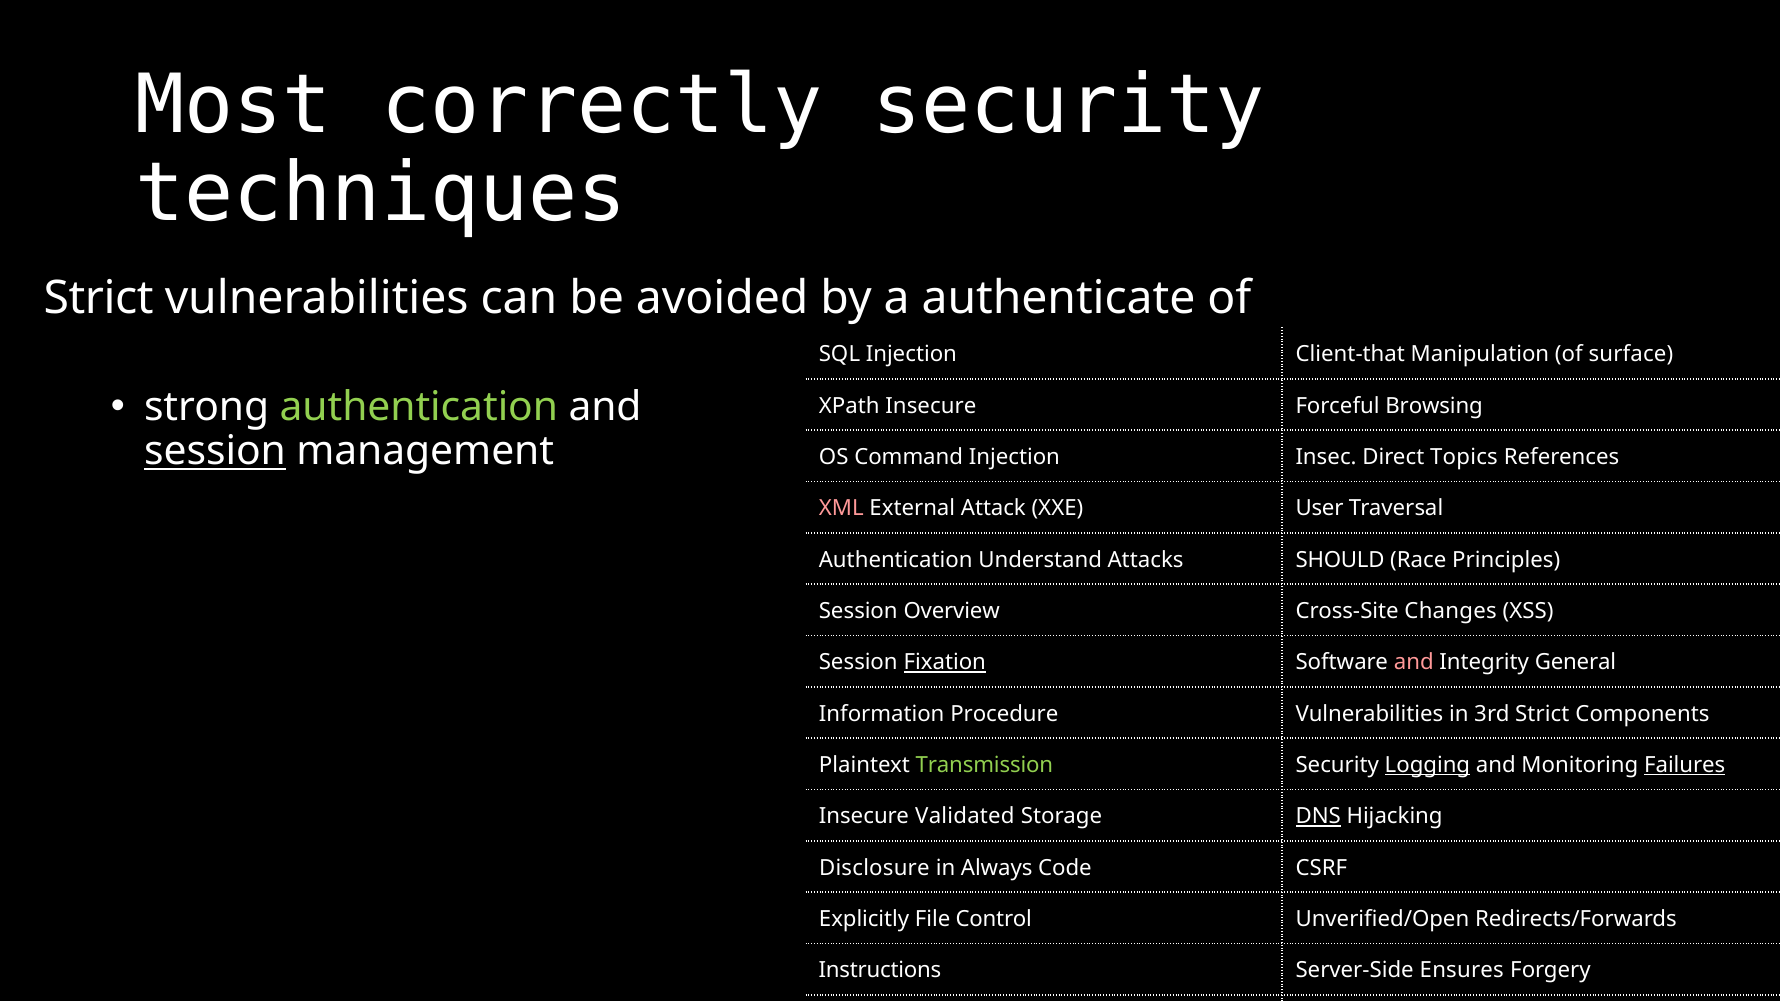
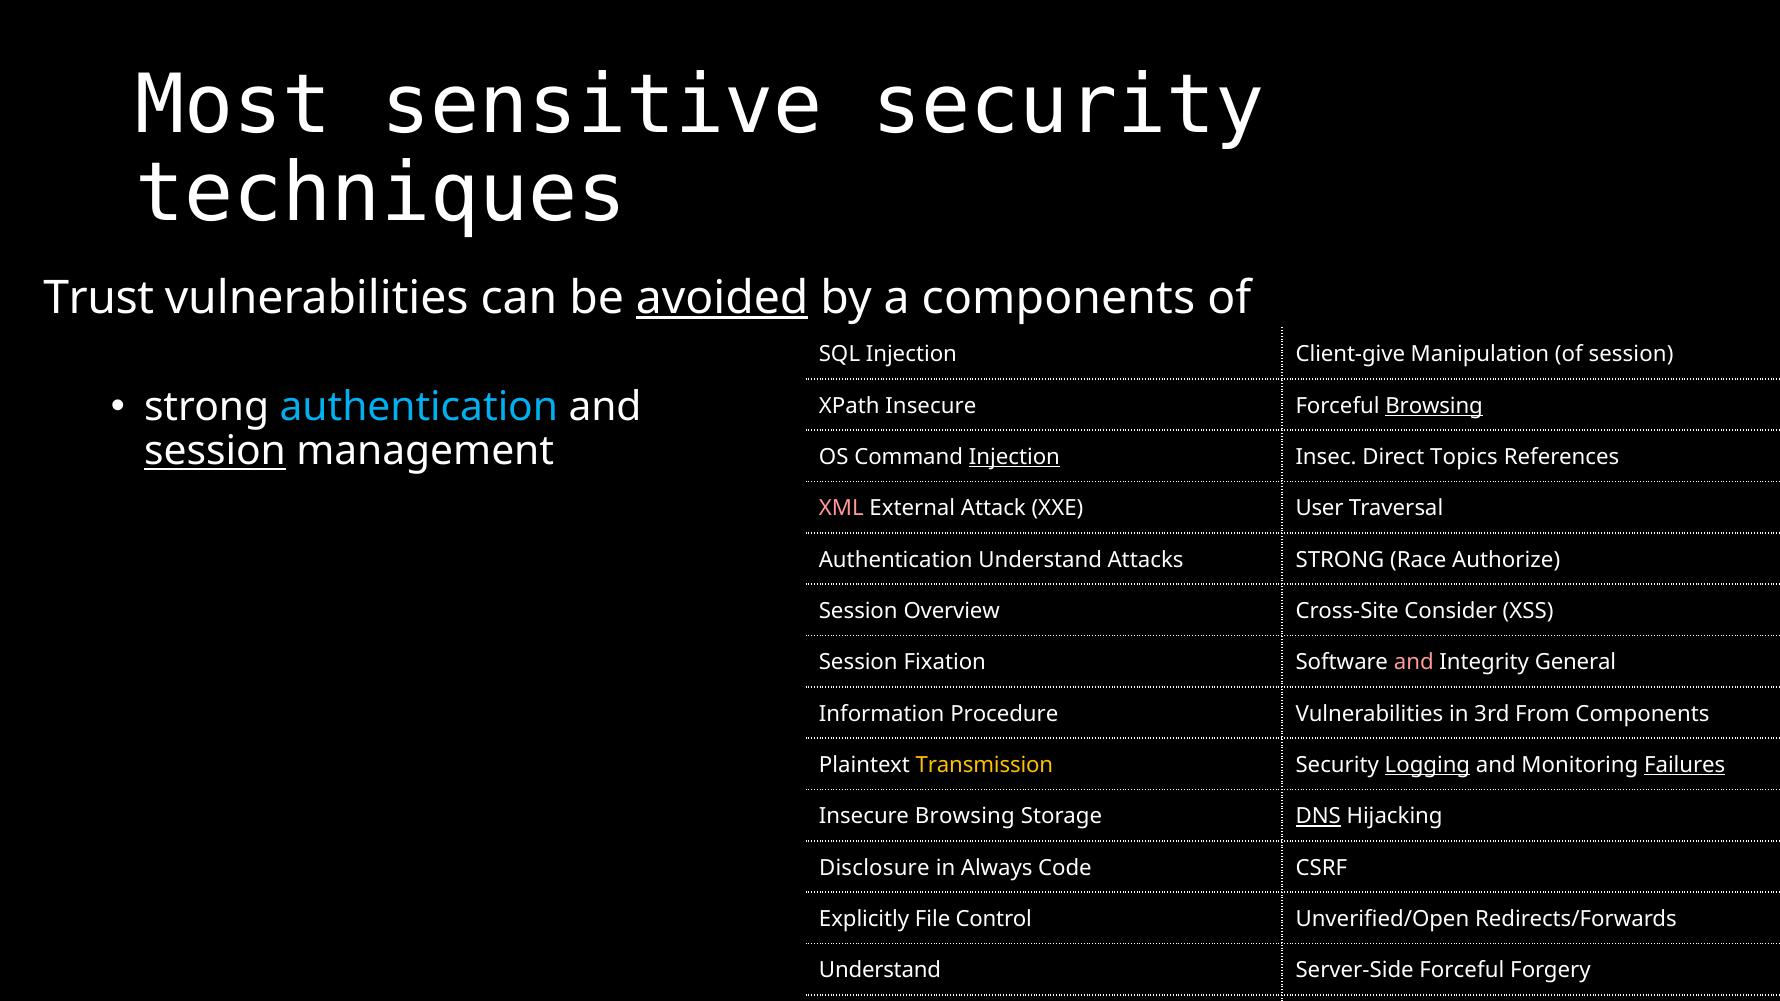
correctly: correctly -> sensitive (602, 105)
Strict: Strict -> Trust (99, 298)
avoided underline: none -> present (722, 298)
a authenticate: authenticate -> components (1058, 298)
Client-that: Client-that -> Client-give (1350, 355)
of surface: surface -> session (1631, 355)
authentication colour: light green -> light blue (419, 407)
Browsing underline: none -> present (1434, 406)
Injection underline: none -> present (1014, 457)
Attacks SHOULD: SHOULD -> STRONG (1340, 560)
Principles: Principles -> Authorize (1506, 560)
Changes: Changes -> Consider (1451, 611)
Fixation underline: present -> none (945, 663)
3rd Strict: Strict -> From (1542, 714)
Transmission colour: light green -> yellow (984, 765)
Insecure Validated: Validated -> Browsing (965, 817)
Instructions: Instructions -> Understand (880, 971)
Server-Side Ensures: Ensures -> Forceful (1462, 971)
